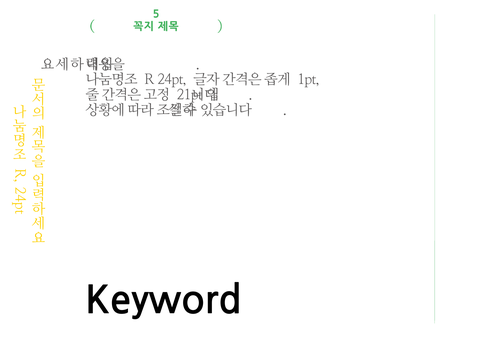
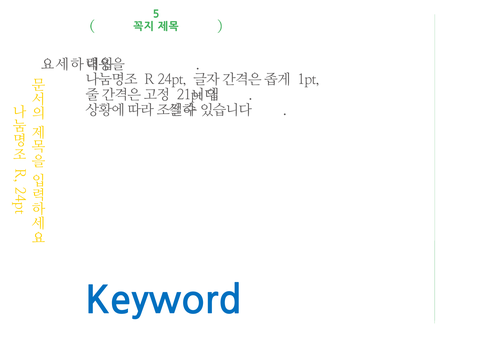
Keyword colour: black -> blue (164, 300)
